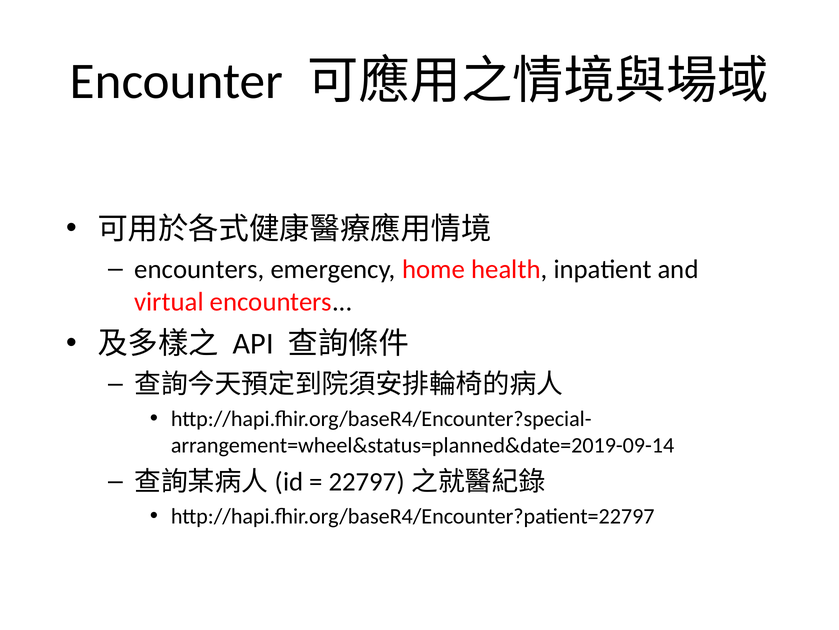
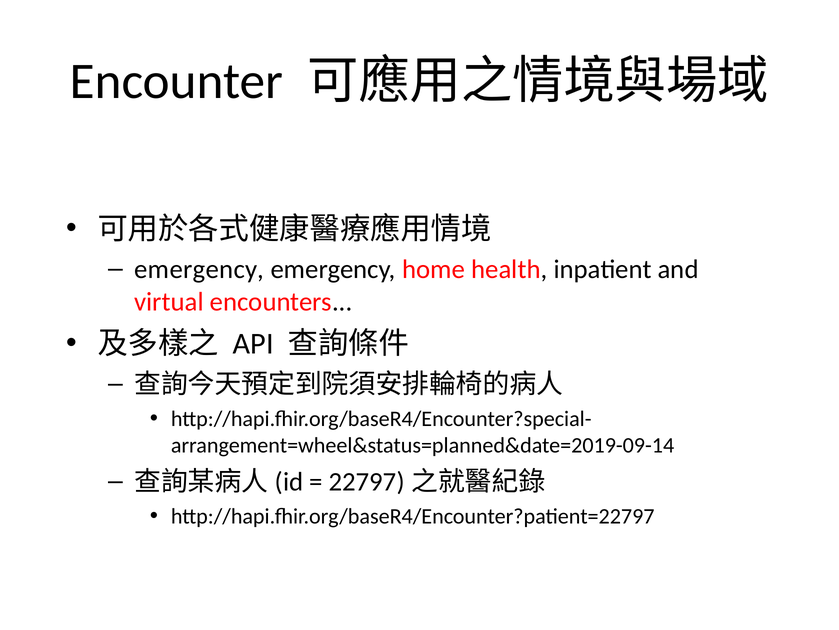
encounters: encounters -> emergency (199, 269)
